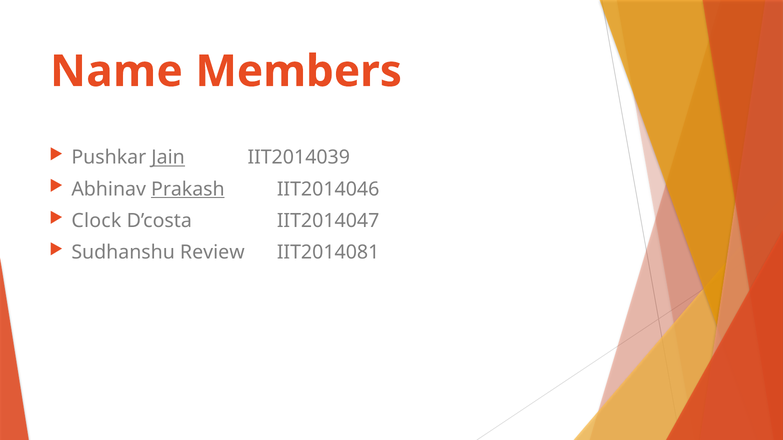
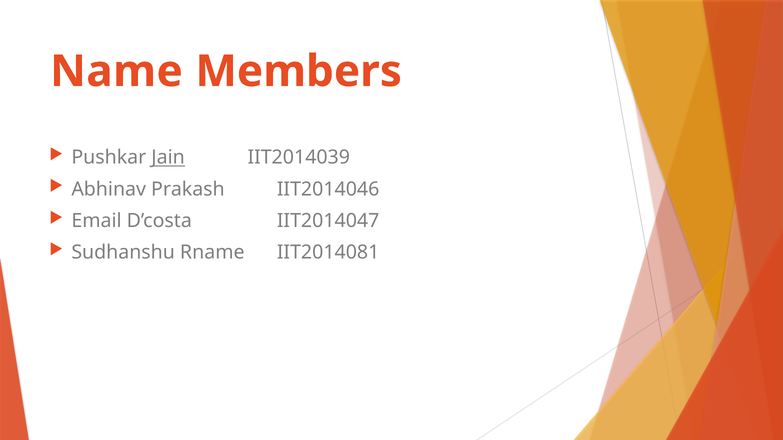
Prakash underline: present -> none (188, 189)
Clock: Clock -> Email (97, 221)
Review: Review -> Rname (212, 253)
